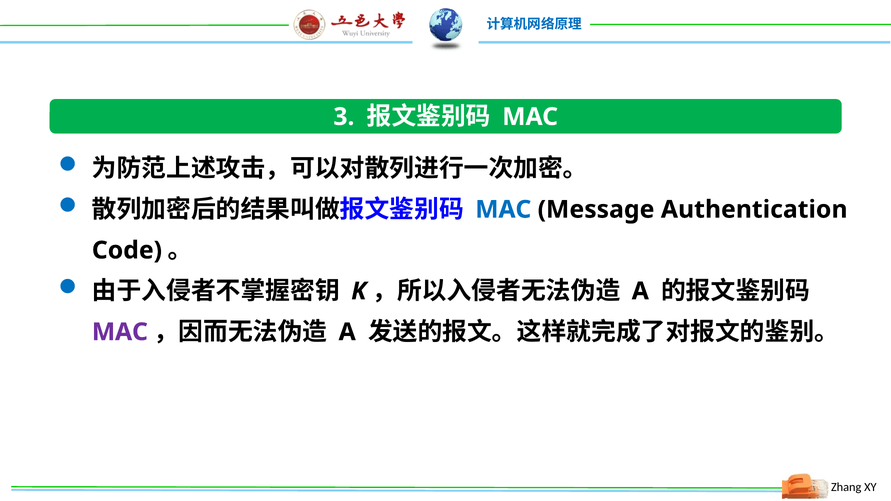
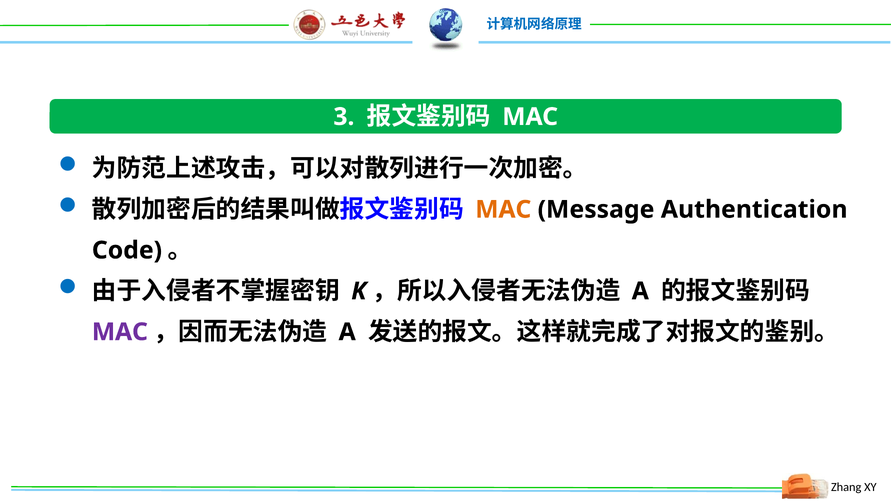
MAC colour: blue -> orange (503, 210)
